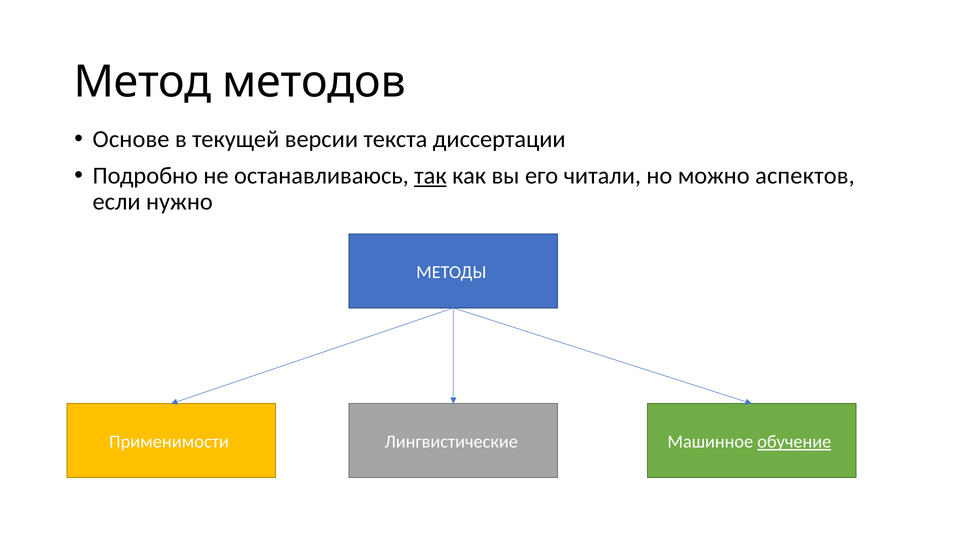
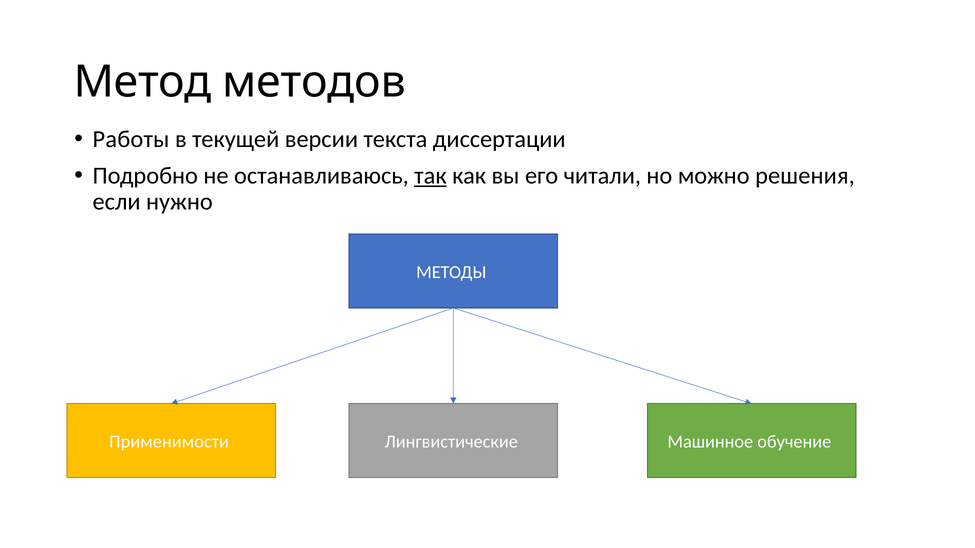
Основе: Основе -> Работы (131, 139)
аспектов: аспектов -> решения (805, 176)
обучение underline: present -> none (794, 442)
